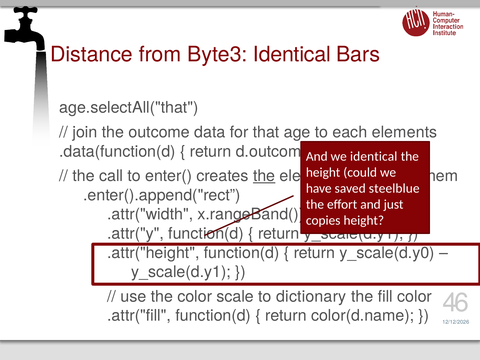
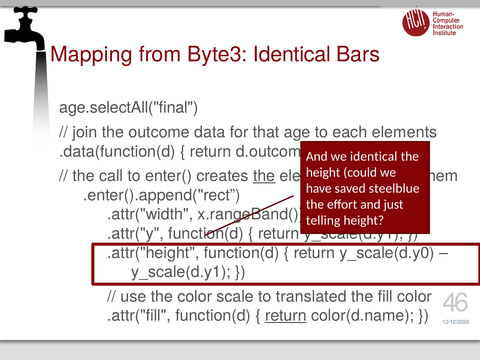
Distance: Distance -> Mapping (91, 55)
age.selectAll("that: age.selectAll("that -> age.selectAll("final (129, 108)
copies: copies -> telling (323, 220)
dictionary: dictionary -> translated (311, 296)
return underline: none -> present (286, 316)
